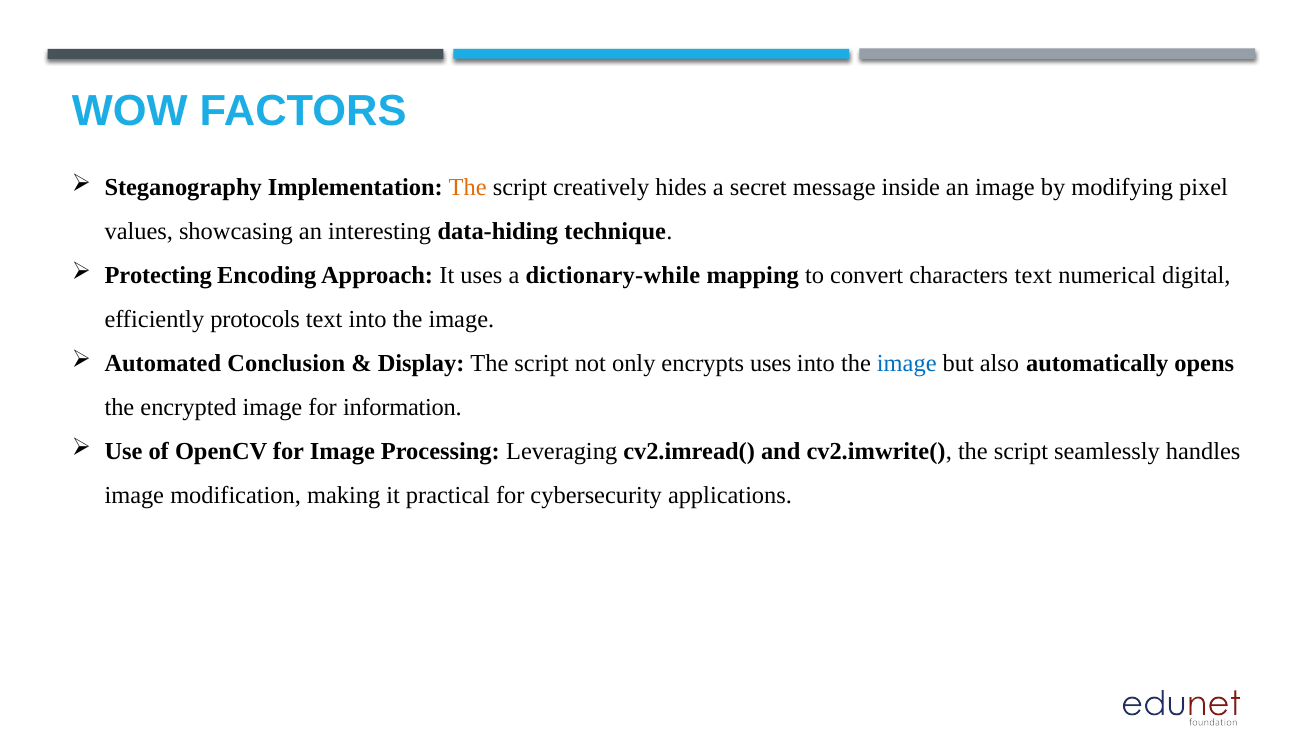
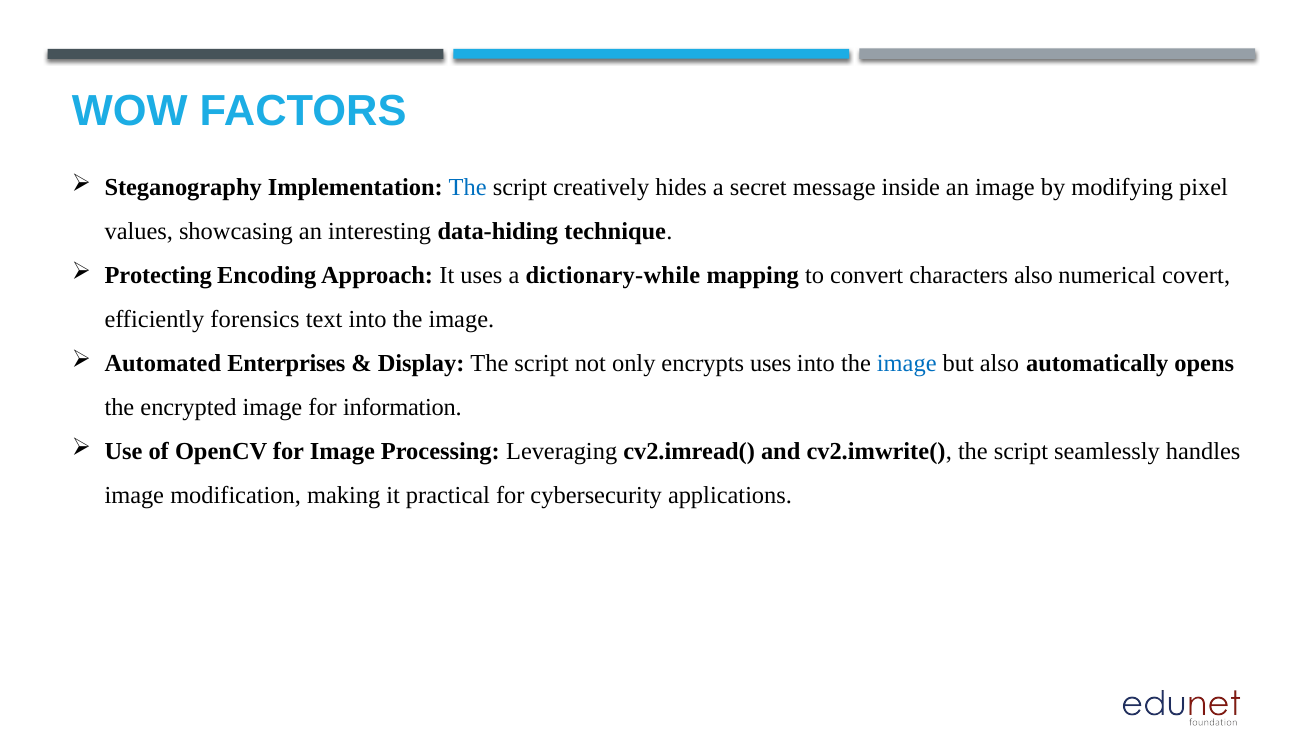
The colour: orange -> blue (468, 188)
characters text: text -> also (1033, 276)
digital: digital -> covert (1196, 276)
protocols: protocols -> forensics (255, 320)
Conclusion: Conclusion -> Enterprises (286, 364)
